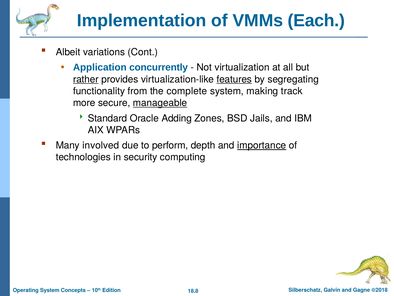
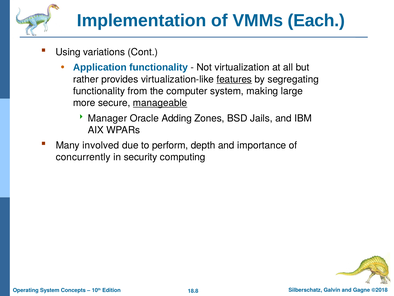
Albeit: Albeit -> Using (68, 52)
Application concurrently: concurrently -> functionality (159, 67)
rather underline: present -> none (86, 79)
complete: complete -> computer (187, 91)
track: track -> large (292, 91)
Standard: Standard -> Manager (107, 118)
importance underline: present -> none (262, 145)
technologies: technologies -> concurrently (83, 157)
